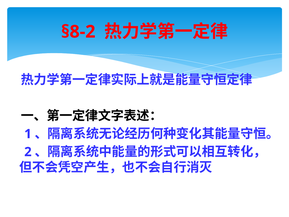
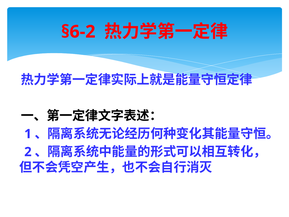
§8-2: §8-2 -> §6-2 (78, 32)
